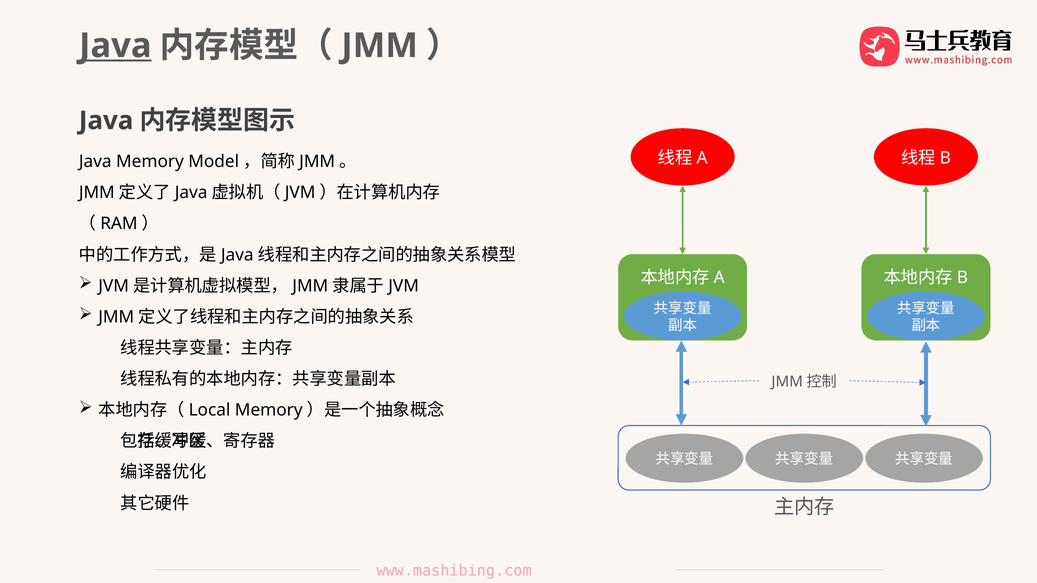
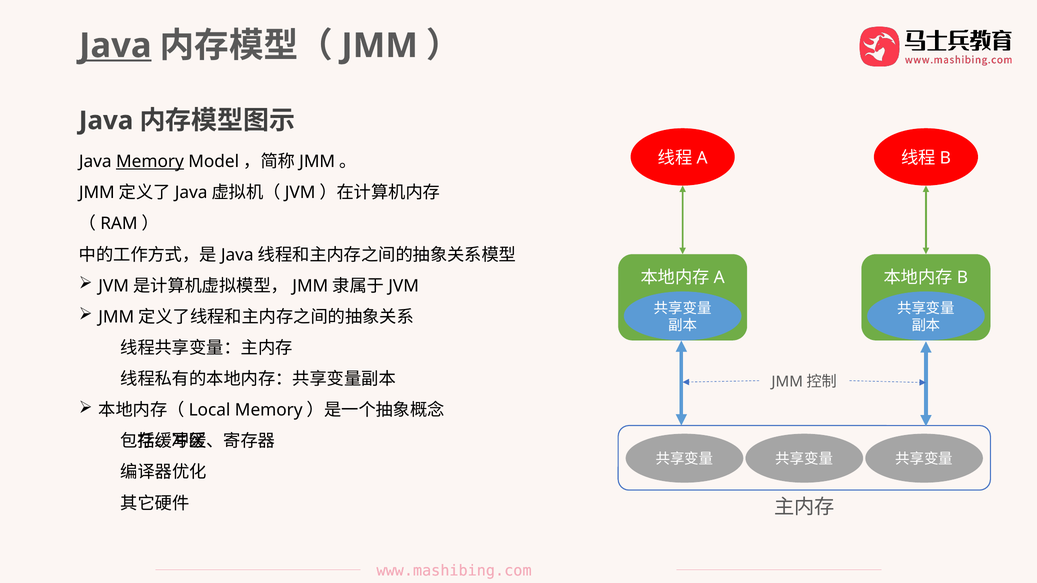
Memory underline: none -> present (150, 162)
